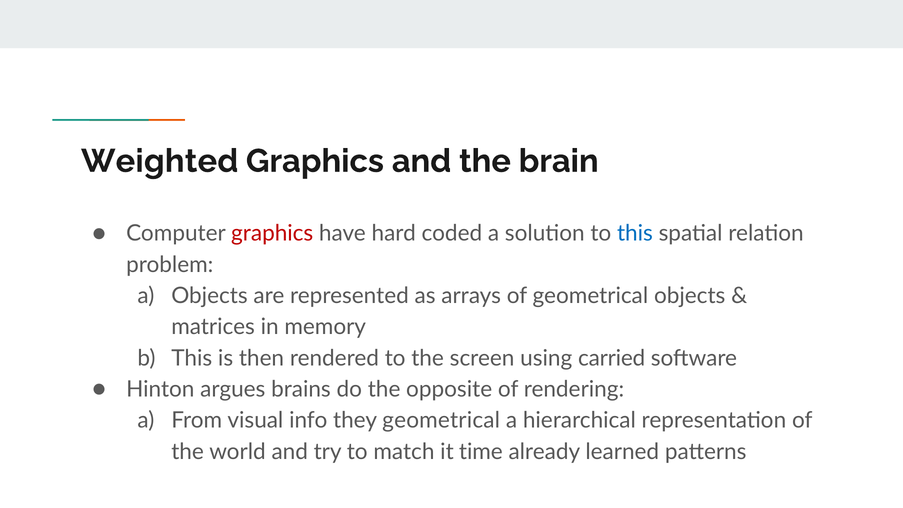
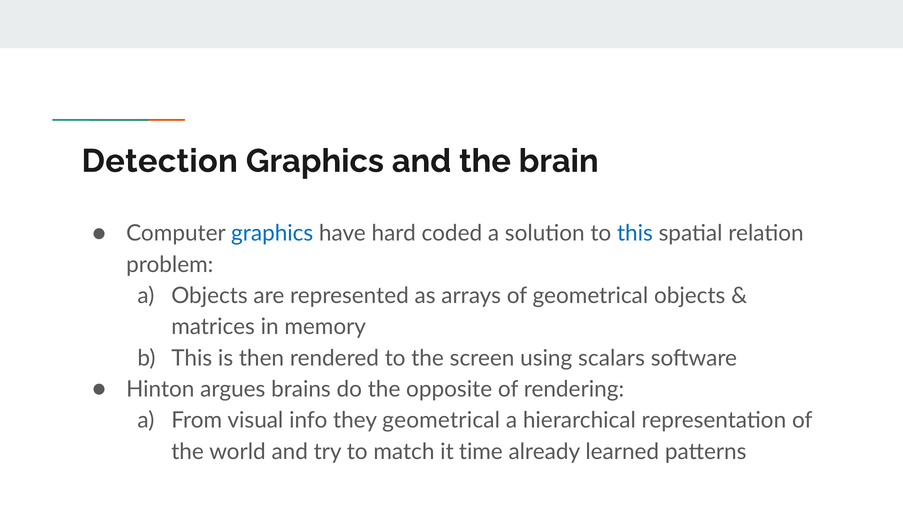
Weighted: Weighted -> Detection (160, 161)
graphics colour: red -> blue (272, 234)
carried: carried -> scalars (612, 358)
